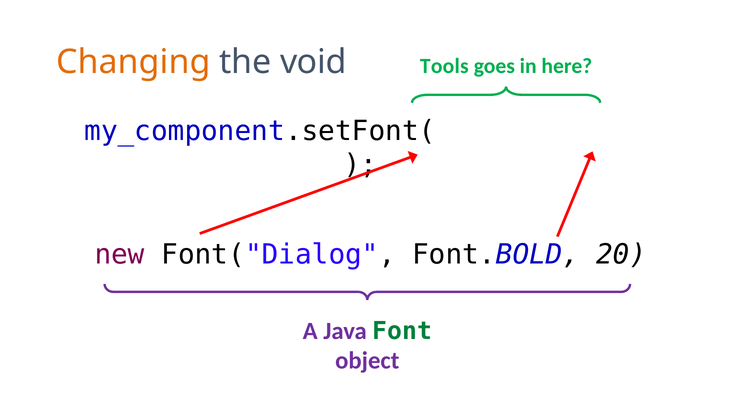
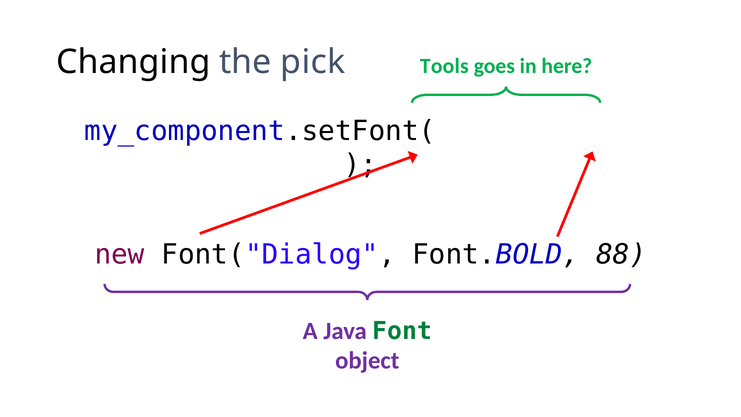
Changing colour: orange -> black (133, 62)
void: void -> pick (313, 62)
20: 20 -> 88 (621, 254)
